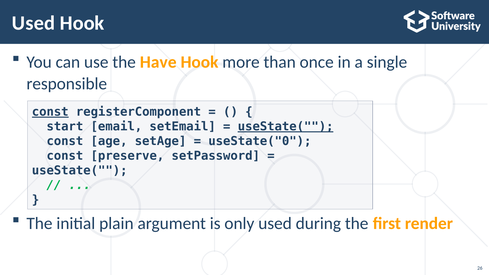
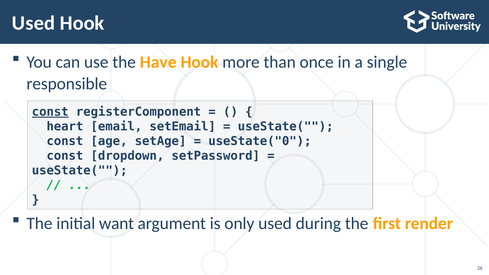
start: start -> heart (65, 127)
useState( underline: present -> none (286, 127)
preserve: preserve -> dropdown (127, 156)
plain: plain -> want (116, 223)
